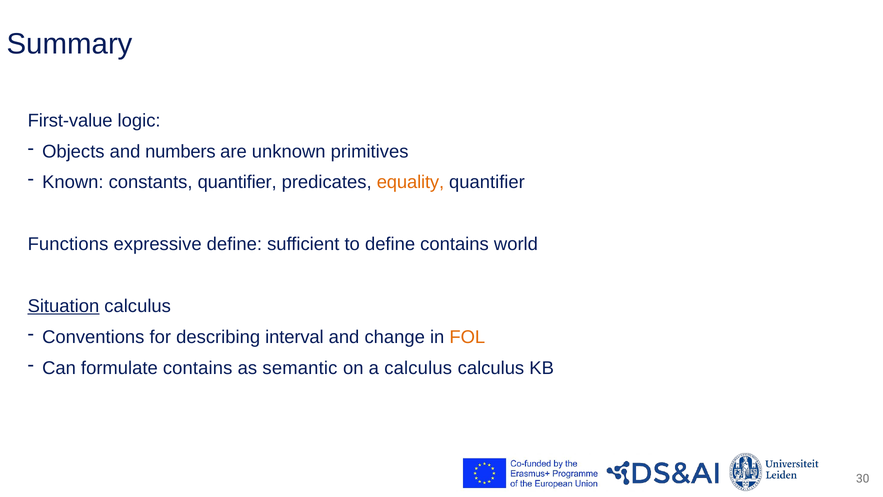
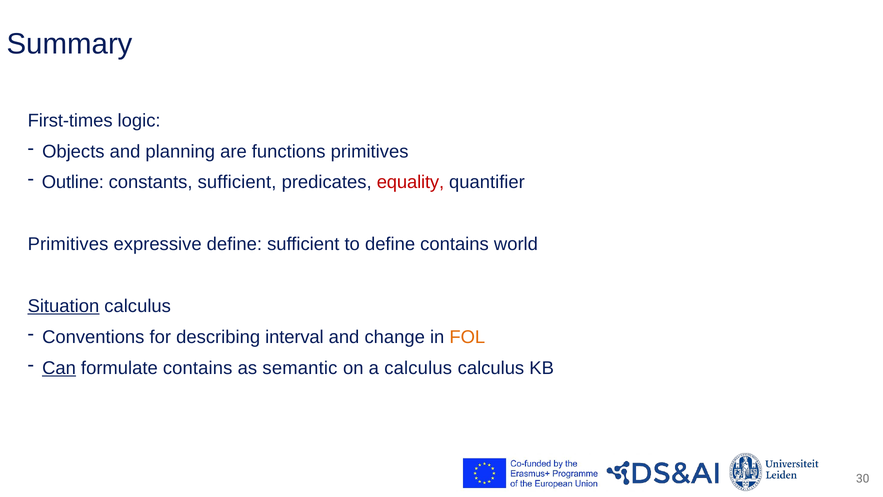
First-value: First-value -> First-times (70, 120)
numbers: numbers -> planning (180, 151)
unknown: unknown -> functions (289, 151)
Known: Known -> Outline (73, 182)
constants quantifier: quantifier -> sufficient (237, 182)
equality colour: orange -> red (410, 182)
Functions: Functions -> Primitives (68, 244)
Can underline: none -> present (59, 368)
